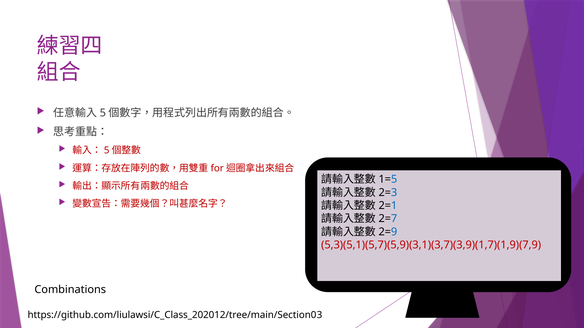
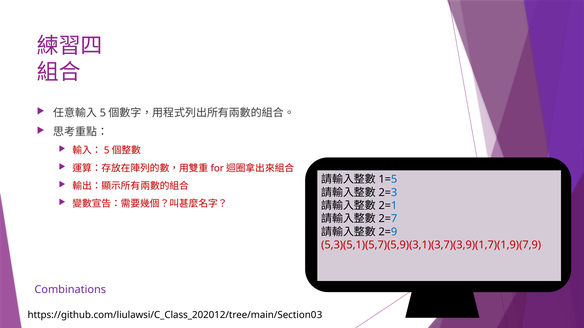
Combinations colour: black -> purple (70, 290)
